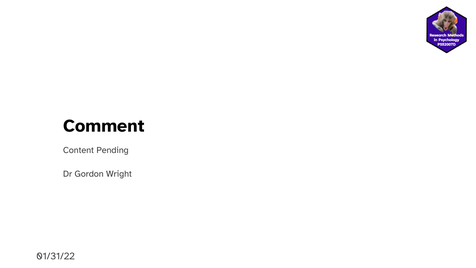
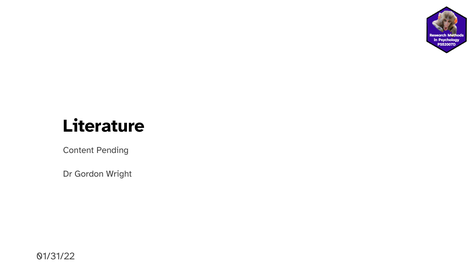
Comment: Comment -> Literature (104, 126)
